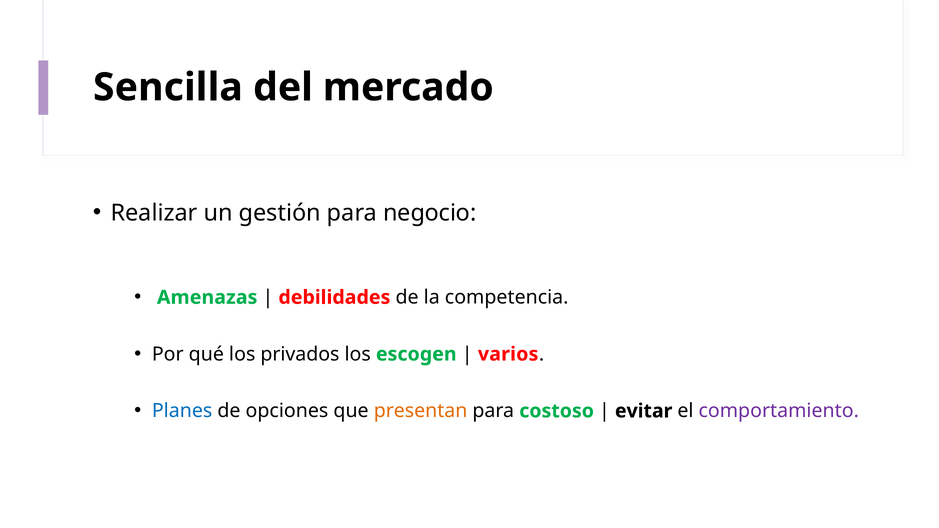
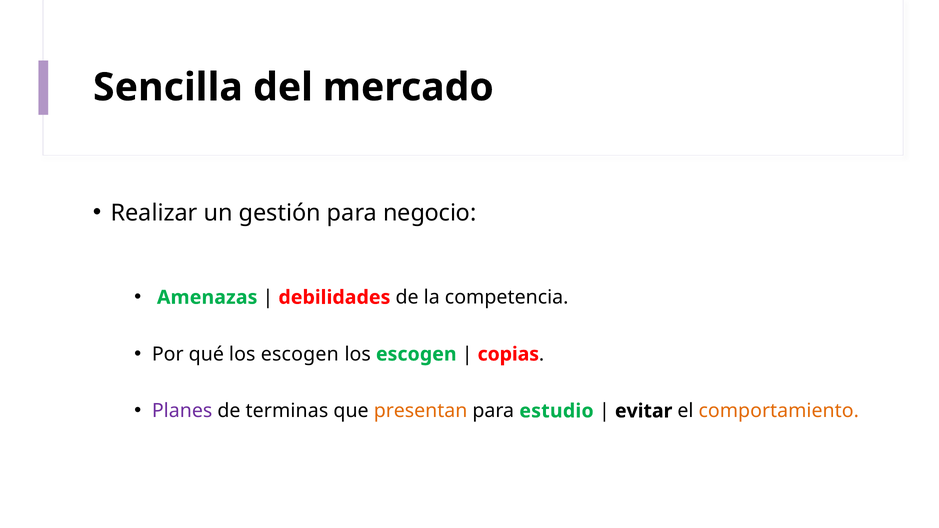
qué los privados: privados -> escogen (300, 354)
varios: varios -> copias (508, 354)
Planes colour: blue -> purple (182, 411)
opciones: opciones -> terminas (287, 411)
costoso: costoso -> estudio (556, 411)
comportamiento colour: purple -> orange (779, 411)
